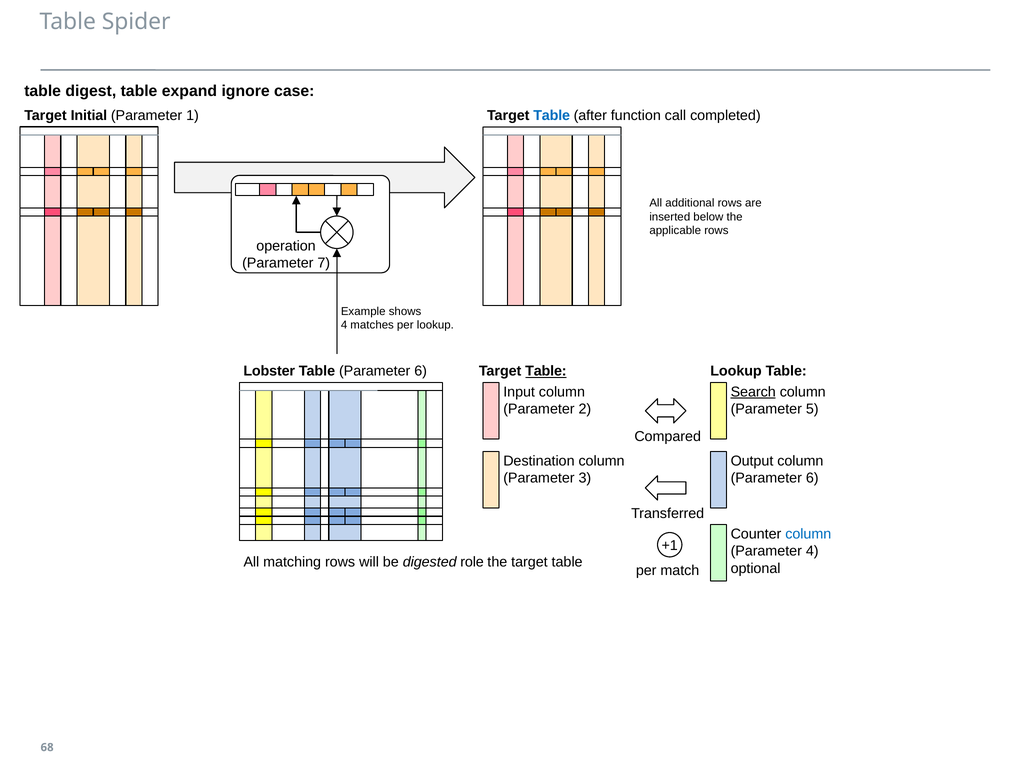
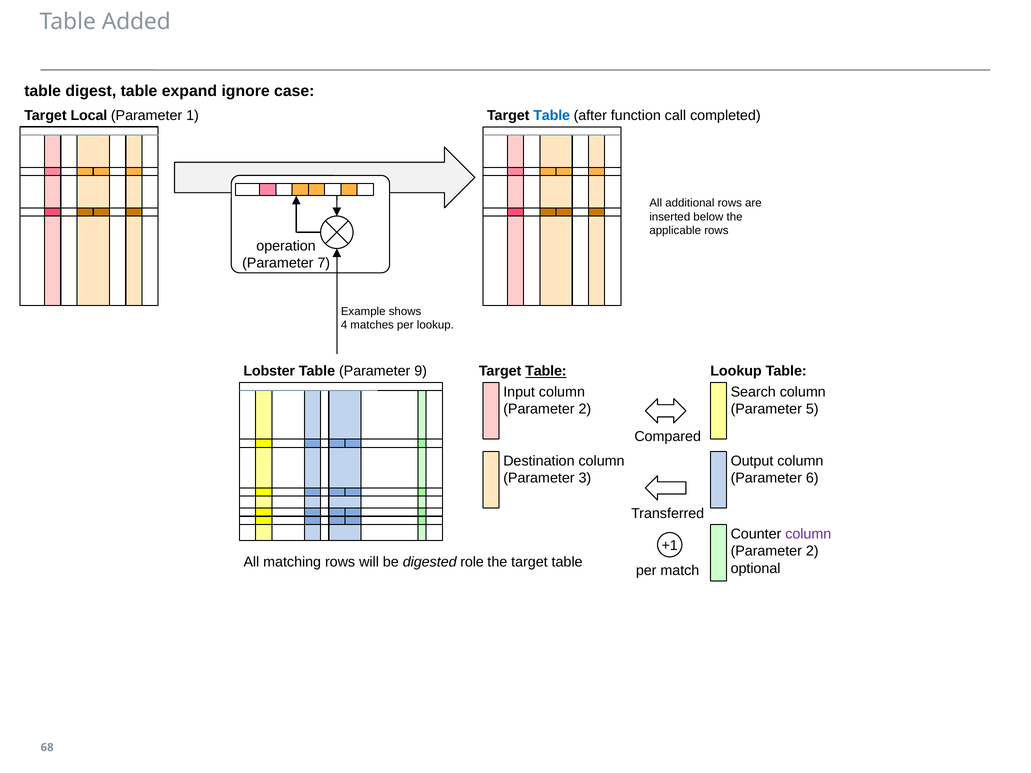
Spider: Spider -> Added (136, 21)
Initial: Initial -> Local (89, 116)
Table Parameter 6: 6 -> 9 (421, 371)
Search underline: present -> none (753, 392)
column colour: blue -> purple (808, 534)
4: 4 -> 2 (812, 551)
